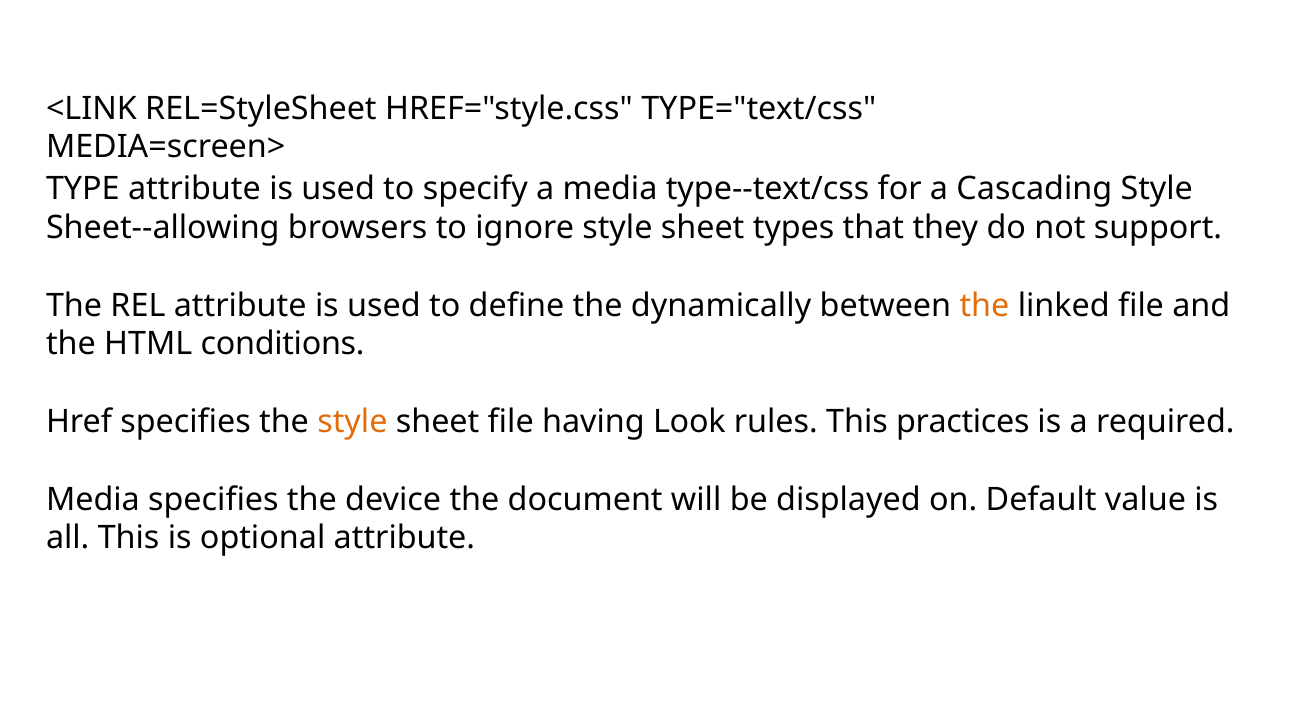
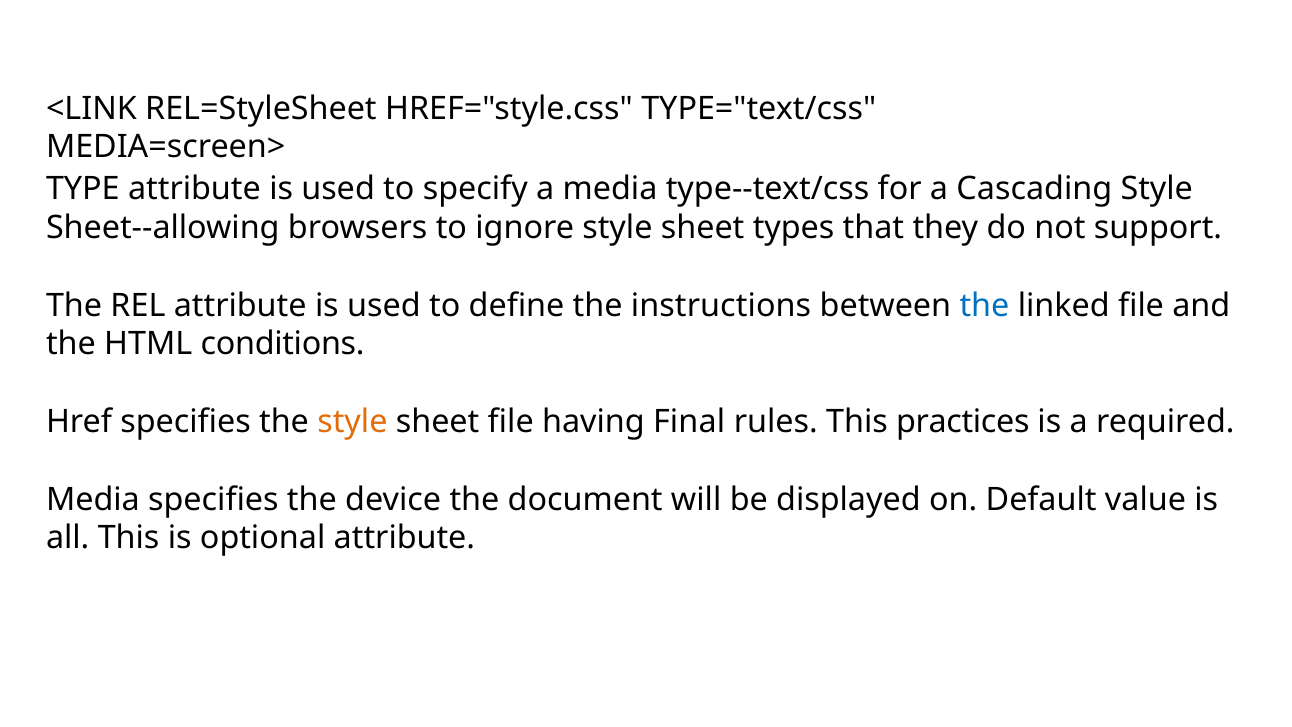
dynamically: dynamically -> instructions (721, 305)
the colour: orange -> blue (985, 305)
Look: Look -> Final (689, 422)
